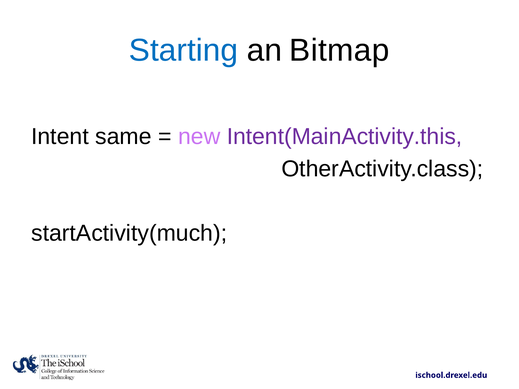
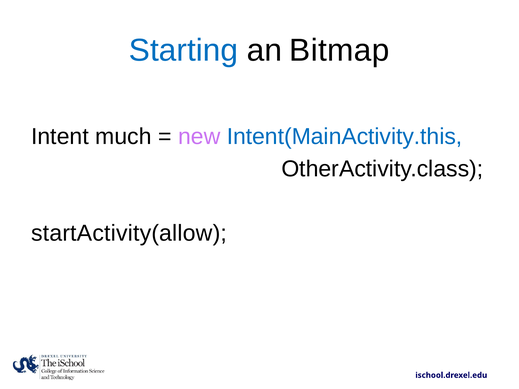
same: same -> much (123, 137)
Intent(MainActivity.this colour: purple -> blue (345, 137)
startActivity(much: startActivity(much -> startActivity(allow (129, 233)
